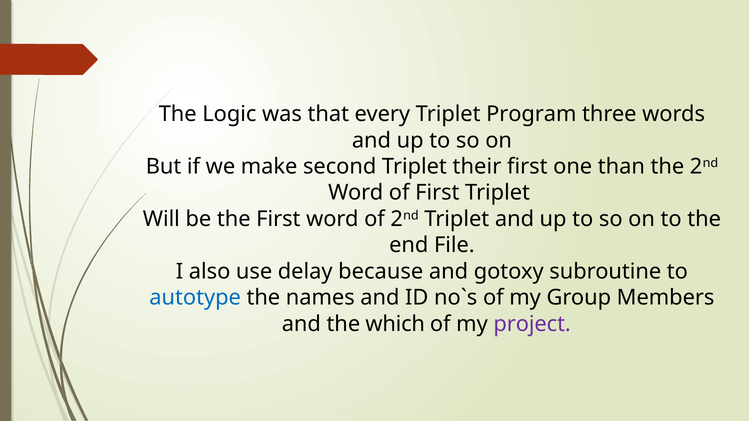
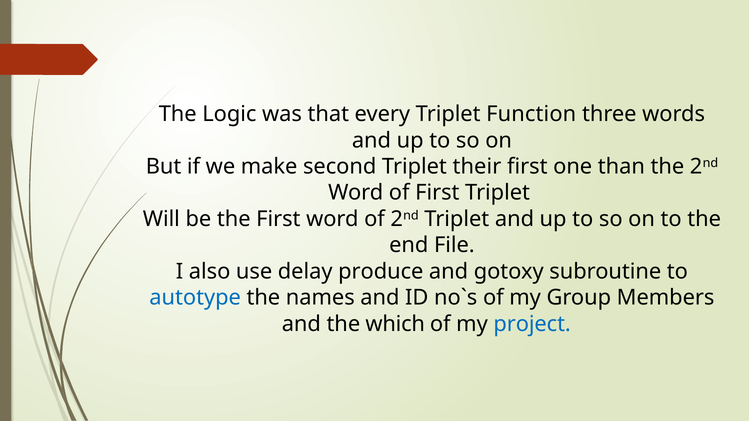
Program: Program -> Function (531, 114)
because: because -> produce (381, 272)
project colour: purple -> blue (532, 324)
